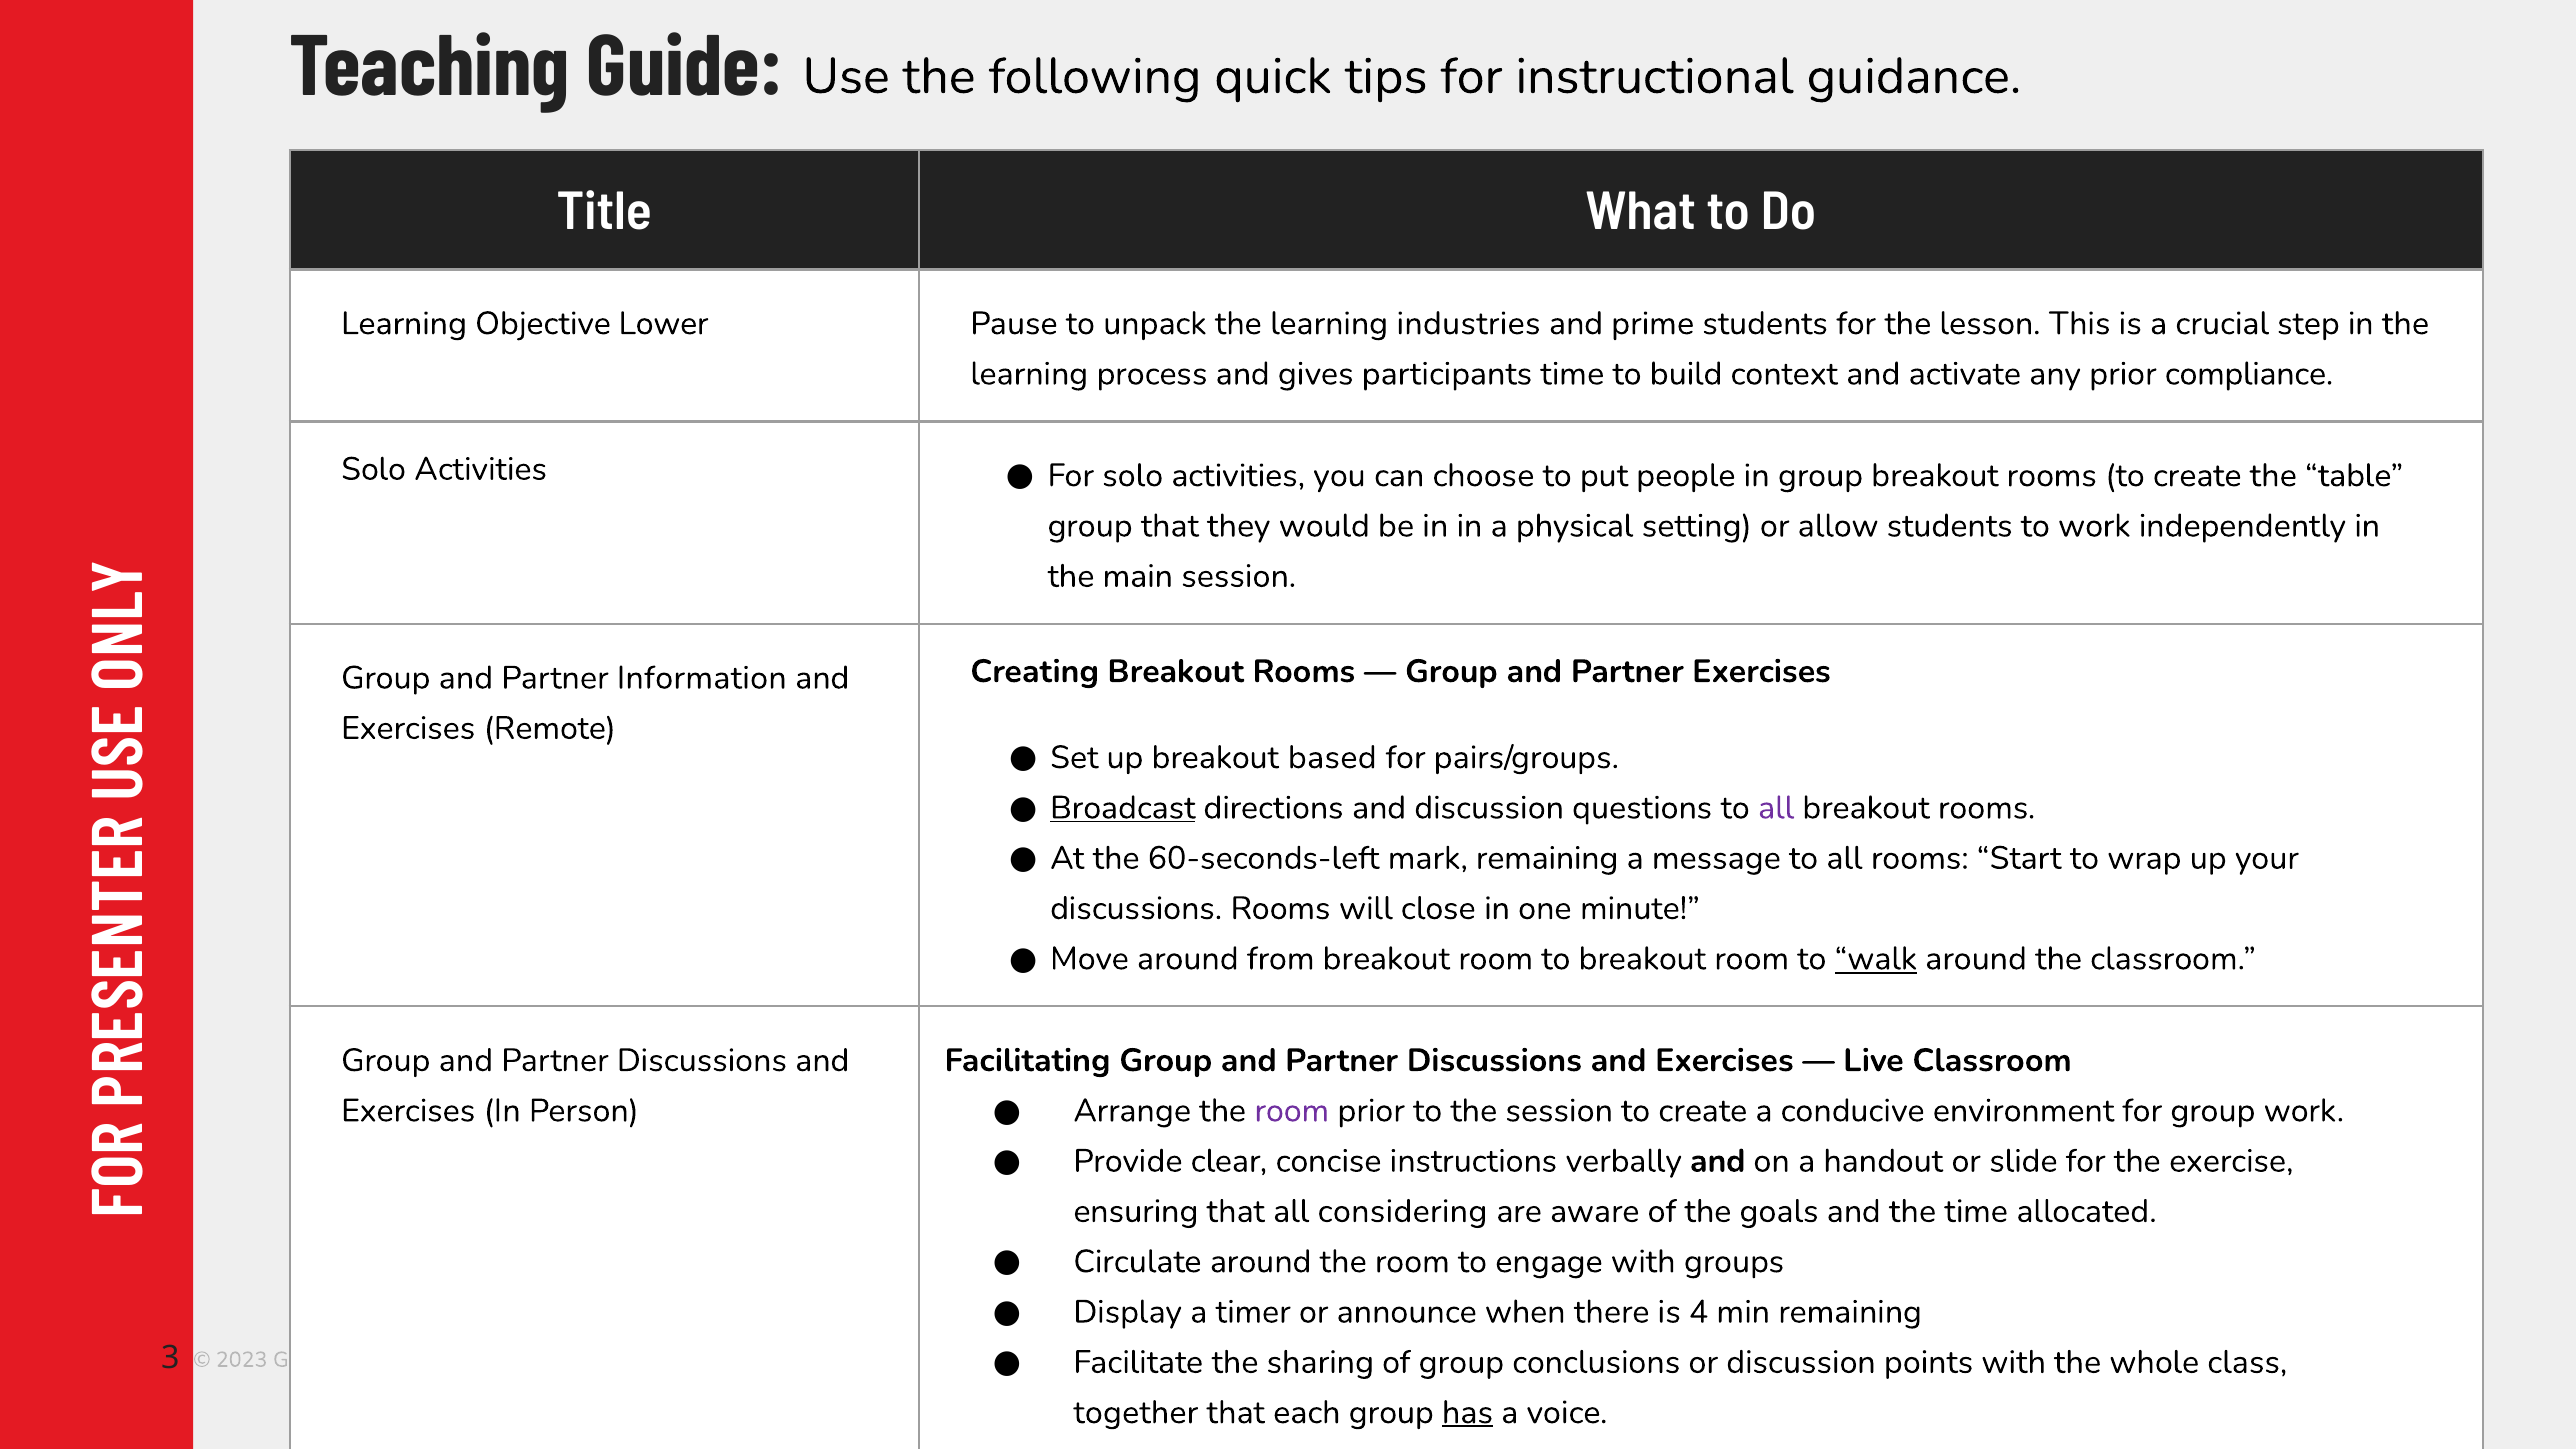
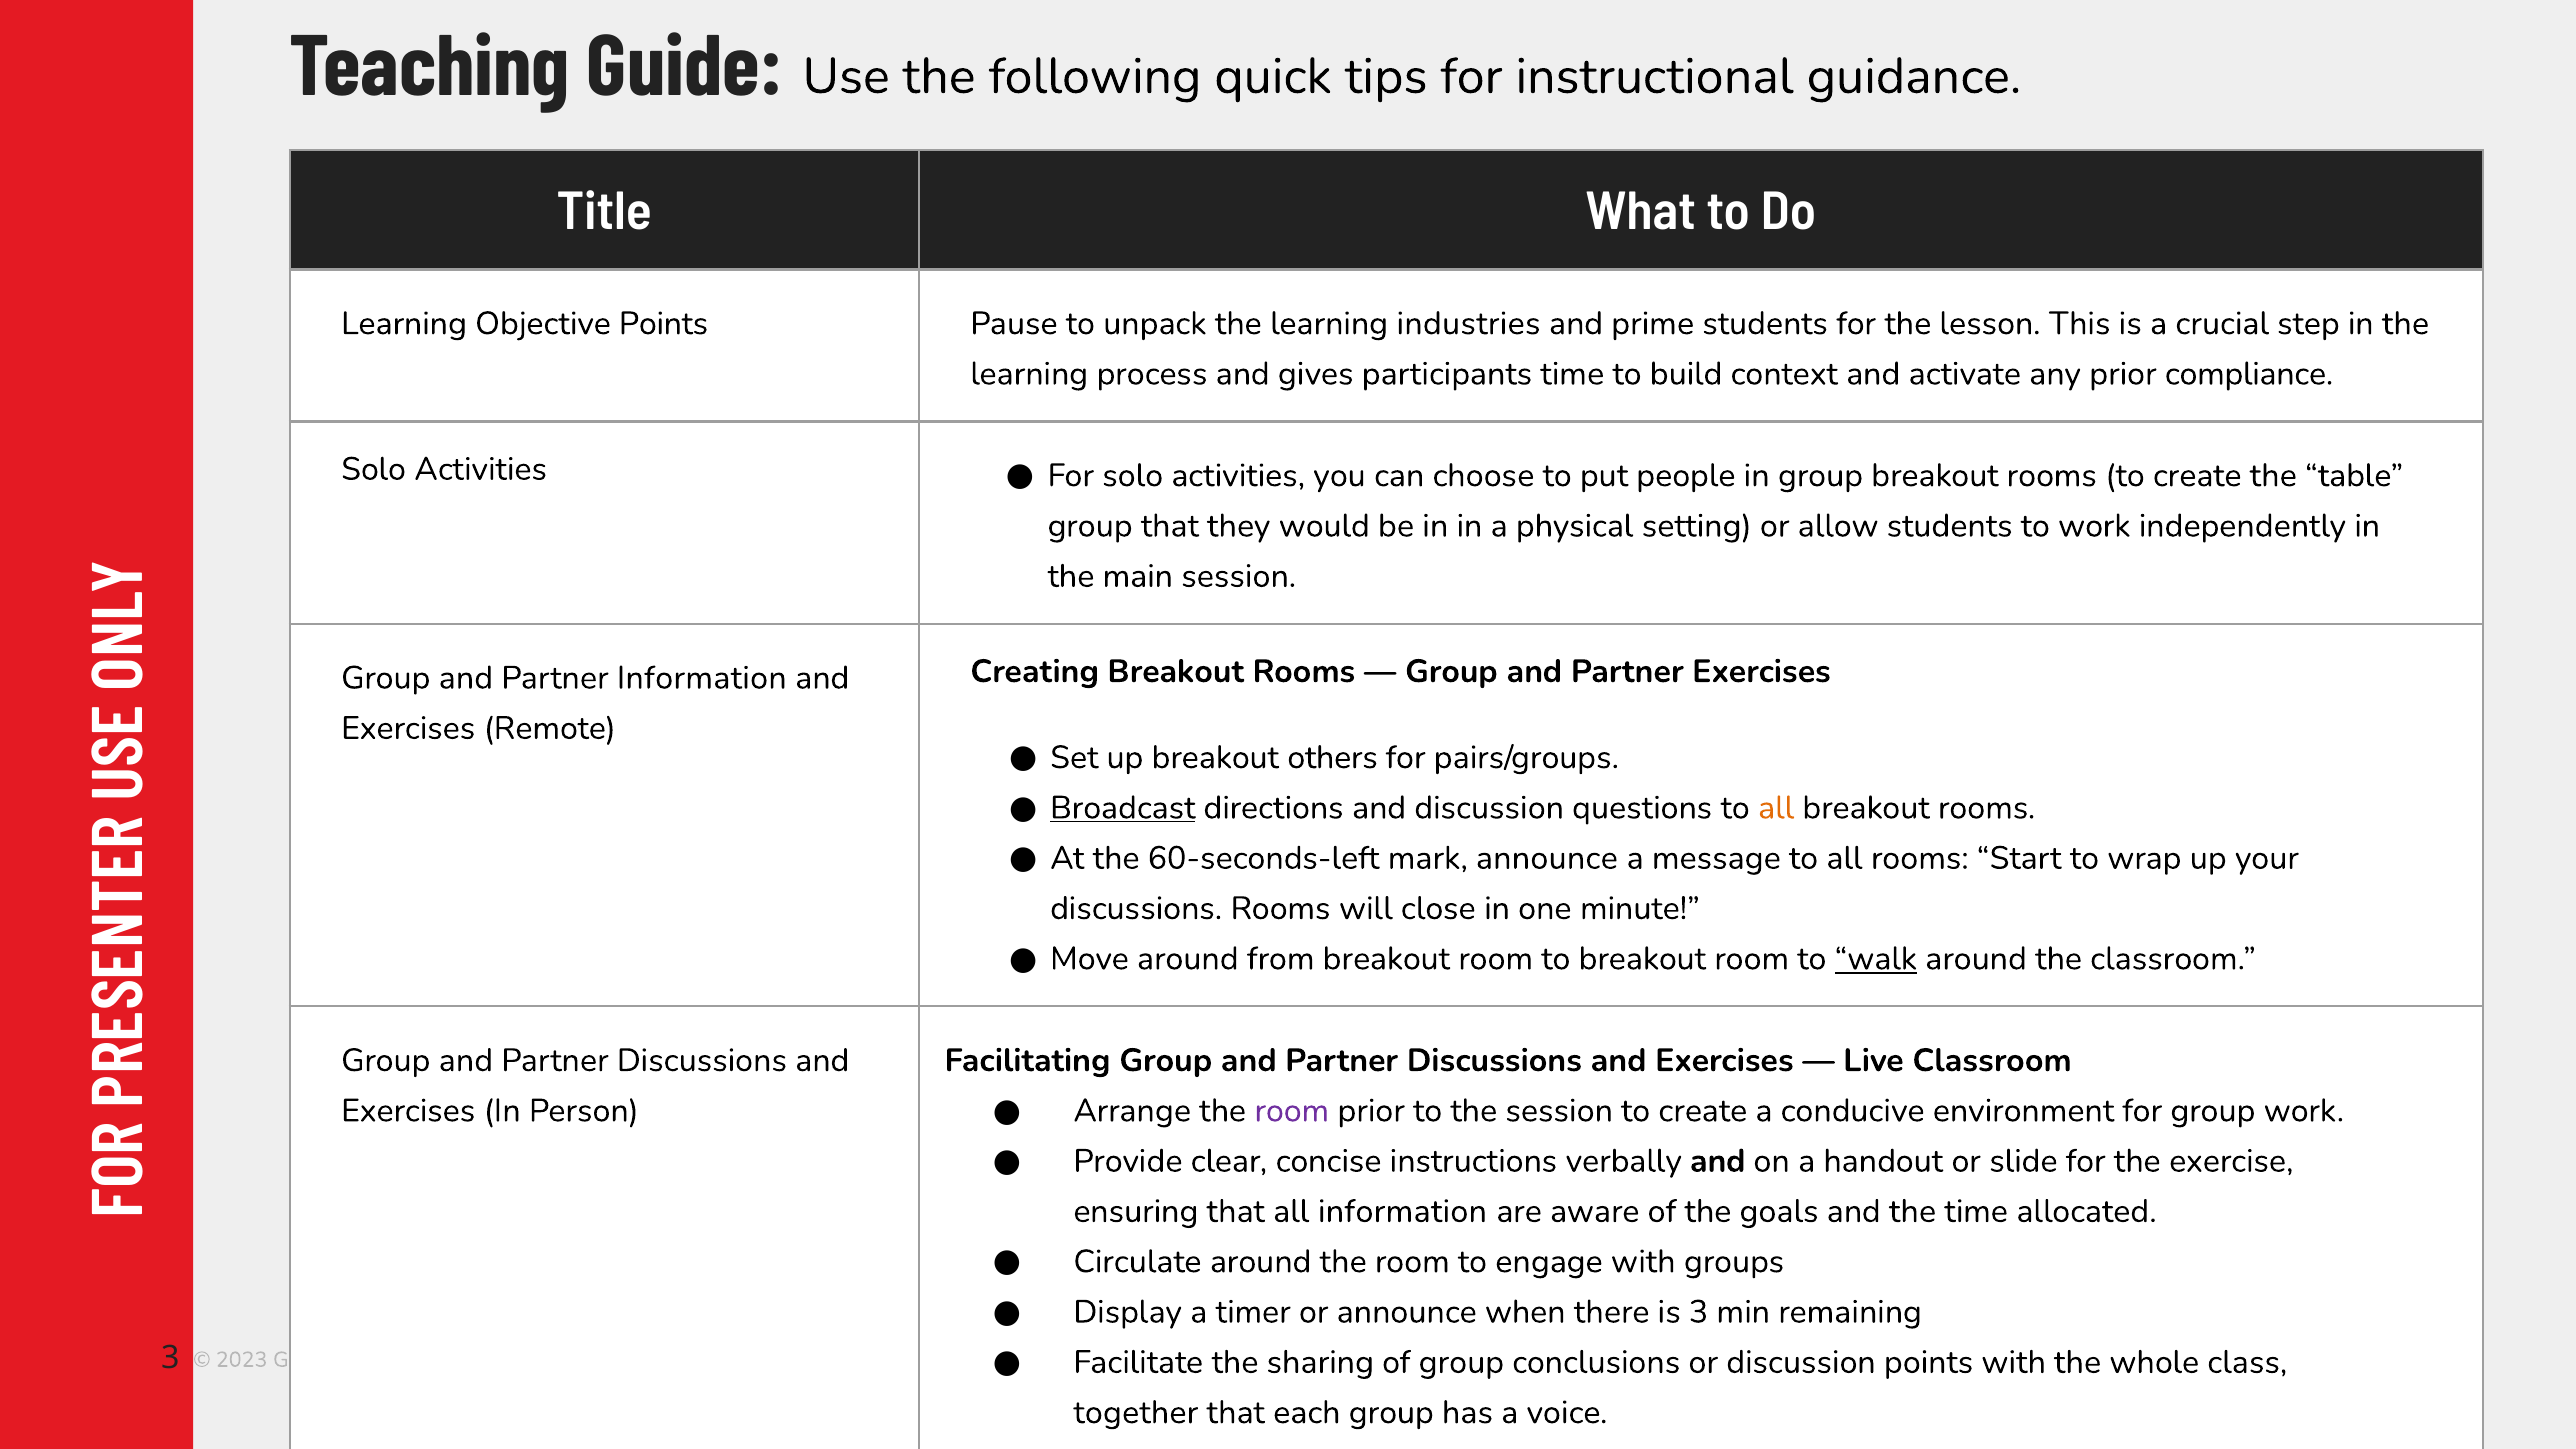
Objective Lower: Lower -> Points (663, 324)
based: based -> others (1333, 757)
all colour: purple -> orange (1776, 808)
mark remaining: remaining -> announce (1547, 858)
all considering: considering -> information (1402, 1211)
is 4: 4 -> 3 (1699, 1312)
has underline: present -> none (1468, 1413)
